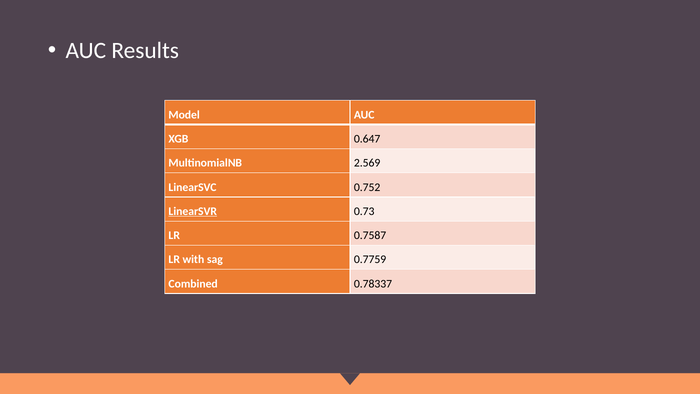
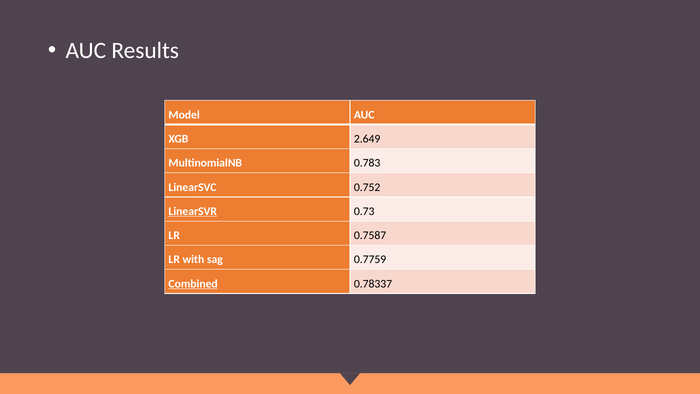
0.647: 0.647 -> 2.649 (367, 139)
2.569: 2.569 -> 0.783 (367, 163)
Combined underline: none -> present (193, 284)
